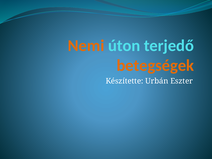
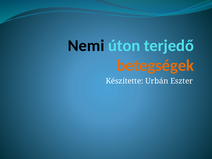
Nemi colour: orange -> black (86, 46)
